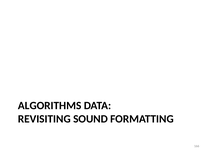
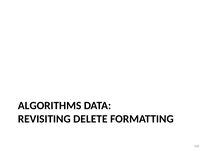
SOUND: SOUND -> DELETE (90, 119)
